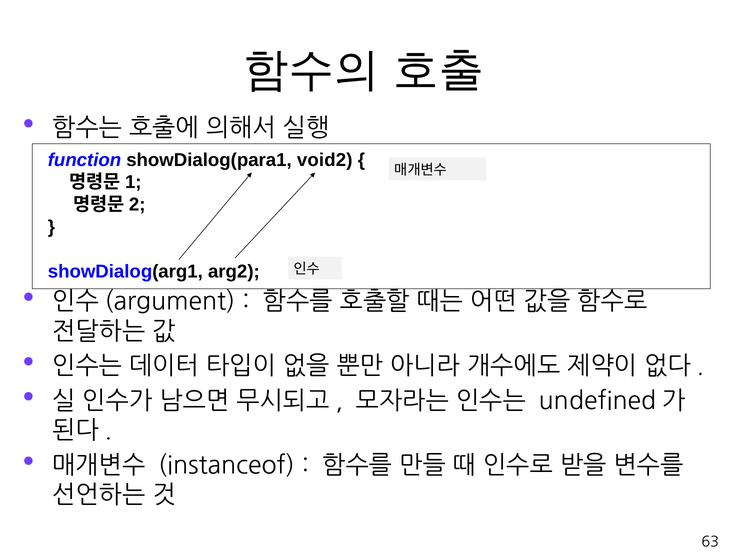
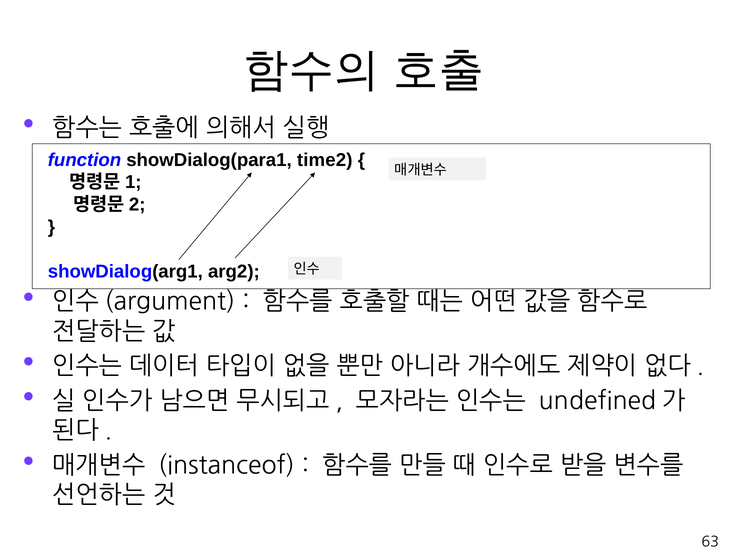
void2: void2 -> time2 (325, 160)
